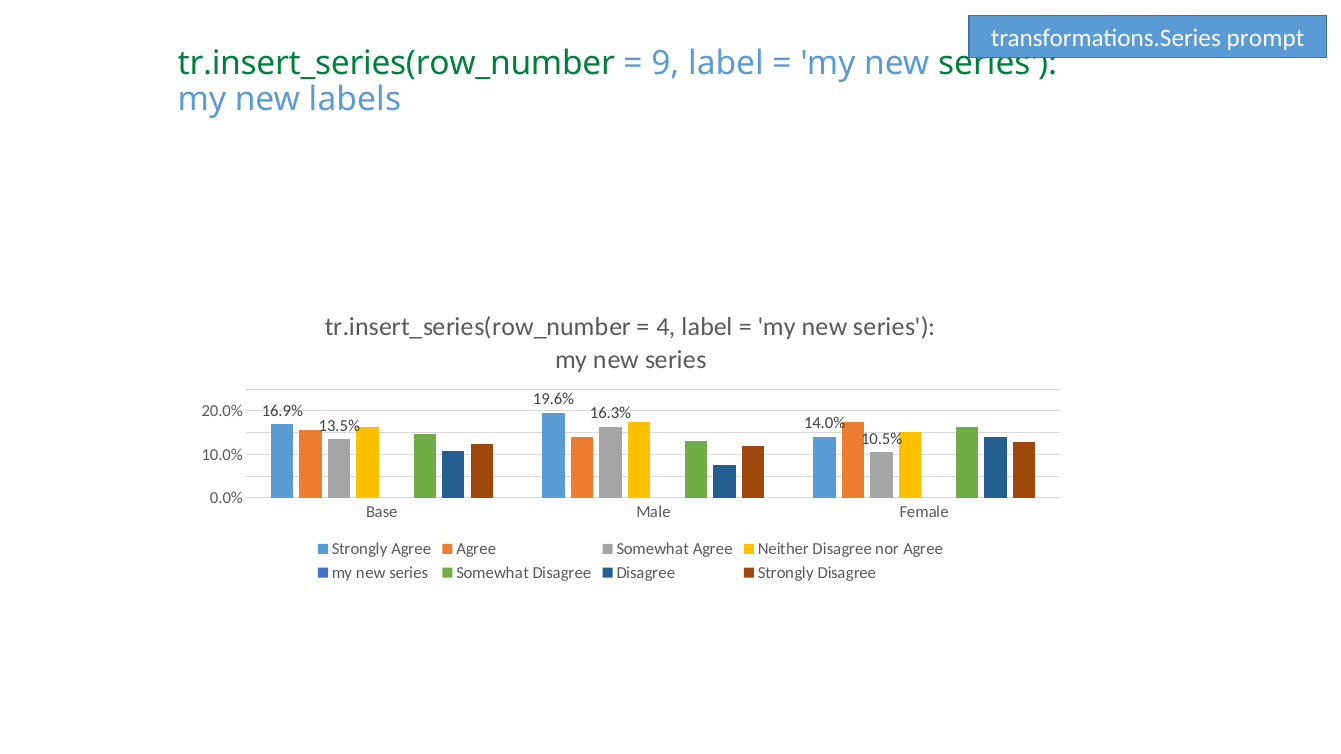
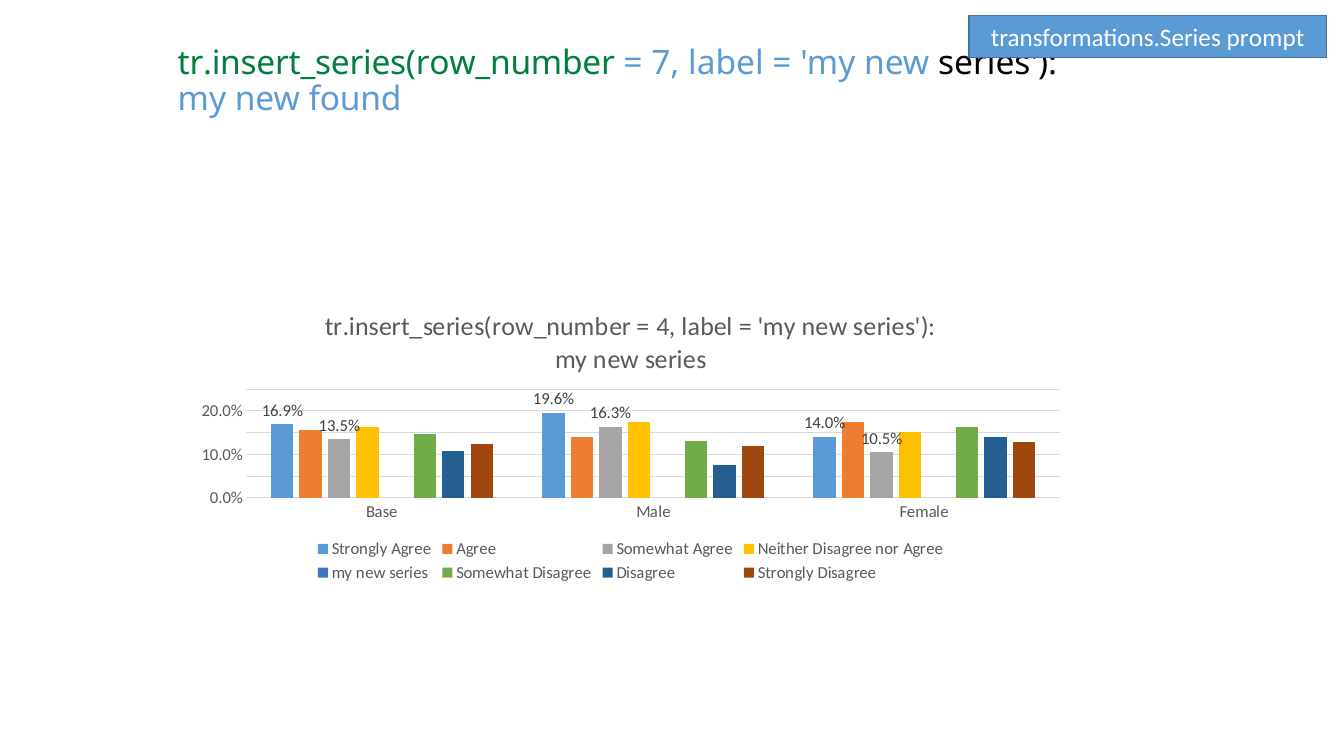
9: 9 -> 7 (665, 64)
series colour: green -> black (998, 64)
labels: labels -> found (355, 99)
